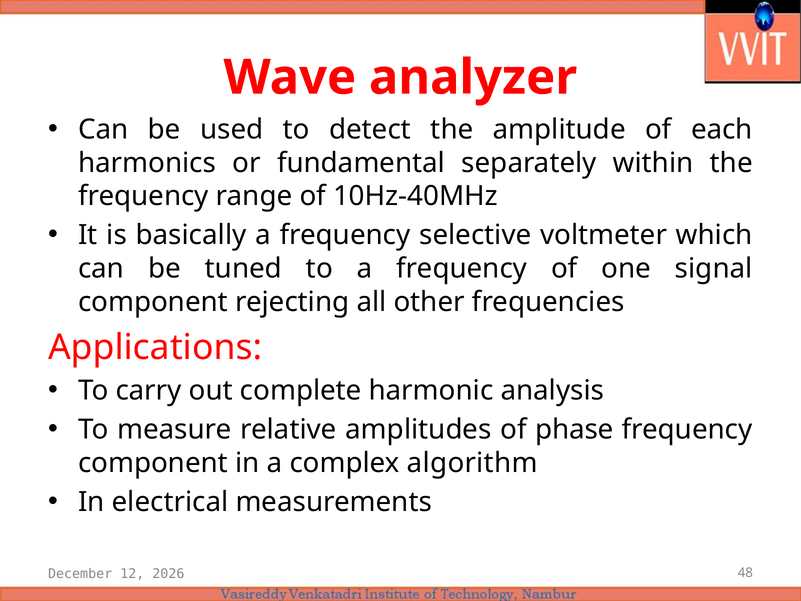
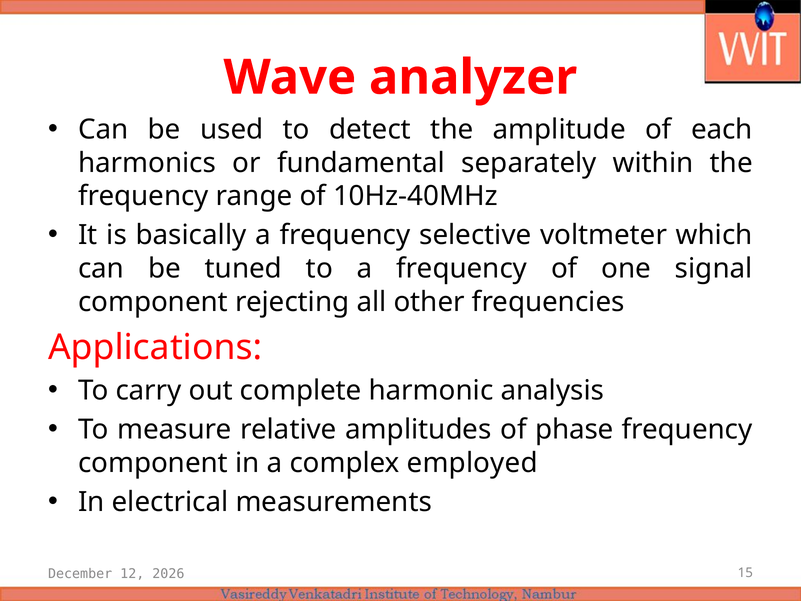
algorithm: algorithm -> employed (472, 463)
48: 48 -> 15 (745, 573)
